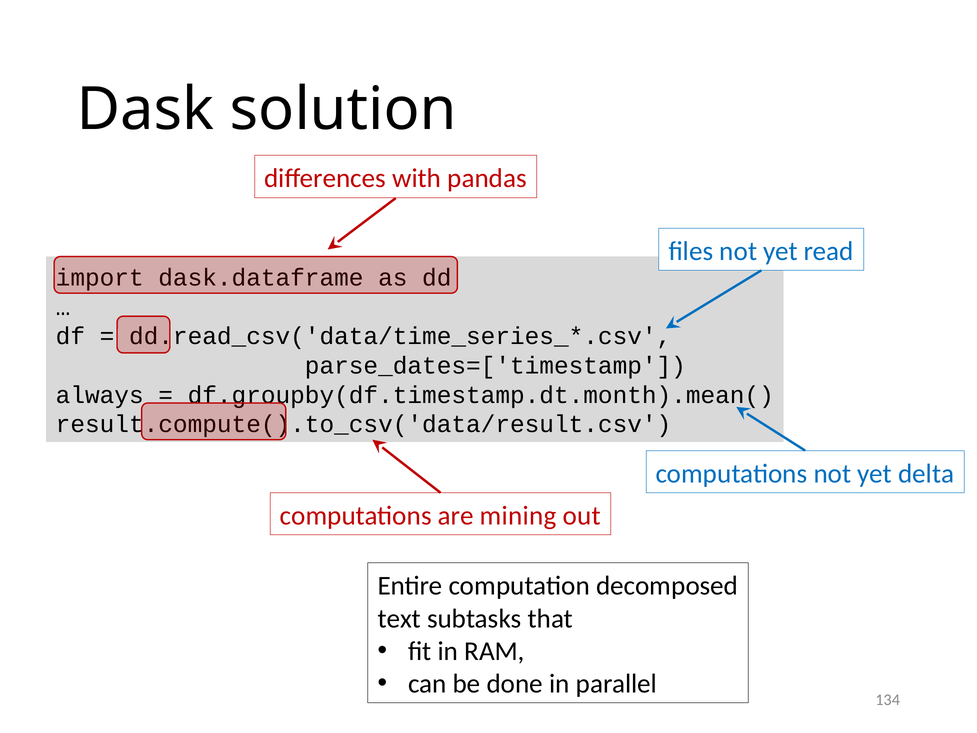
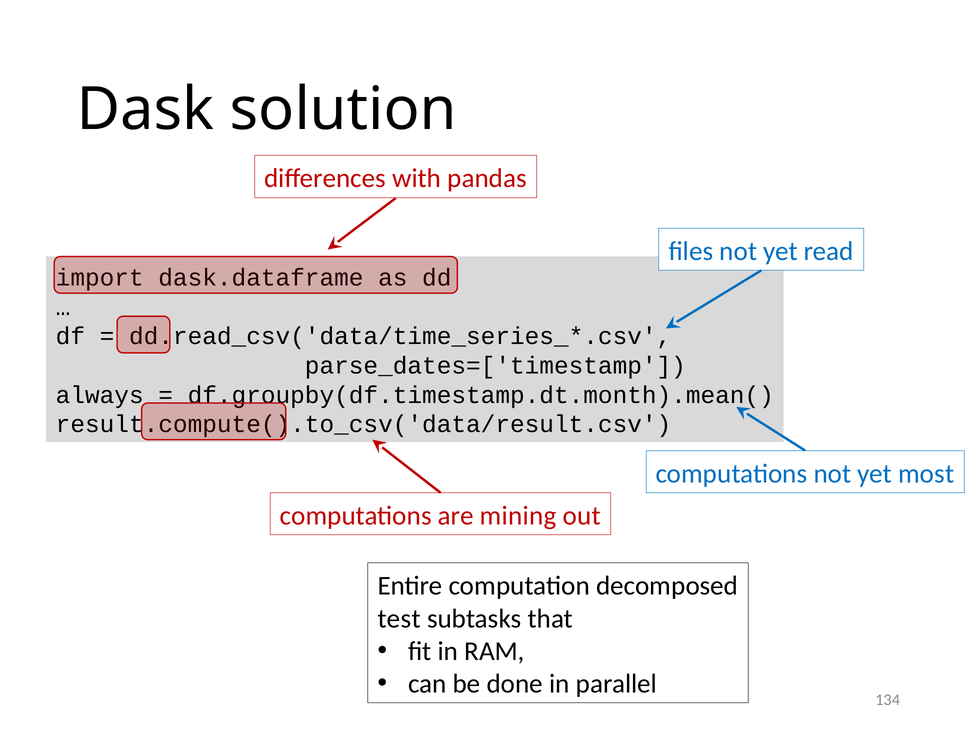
delta: delta -> most (926, 473)
text: text -> test (399, 618)
